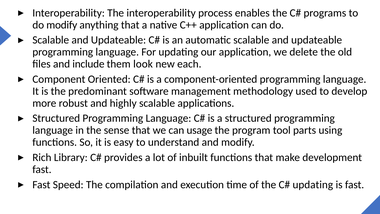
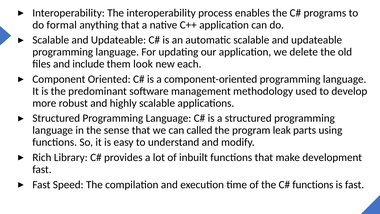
do modify: modify -> formal (62, 25)
usage: usage -> called (199, 130)
tool: tool -> leak (282, 130)
updating: updating -> functions (313, 184)
